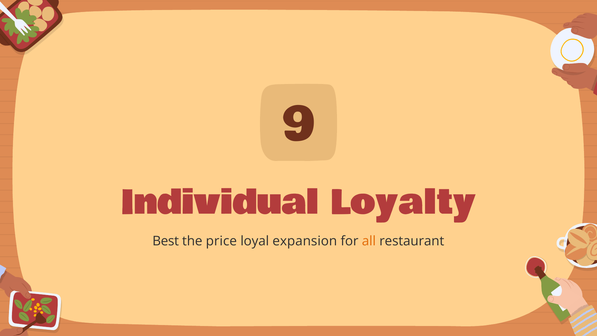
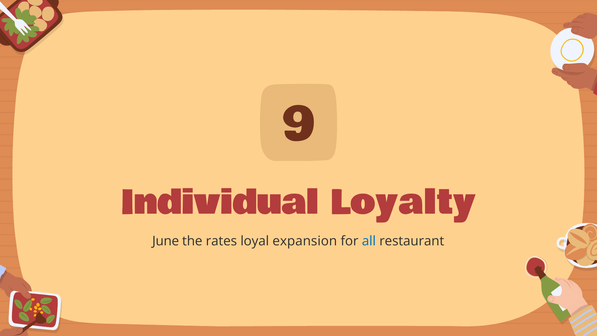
Best: Best -> June (166, 241)
price: price -> rates (221, 241)
all colour: orange -> blue (369, 241)
